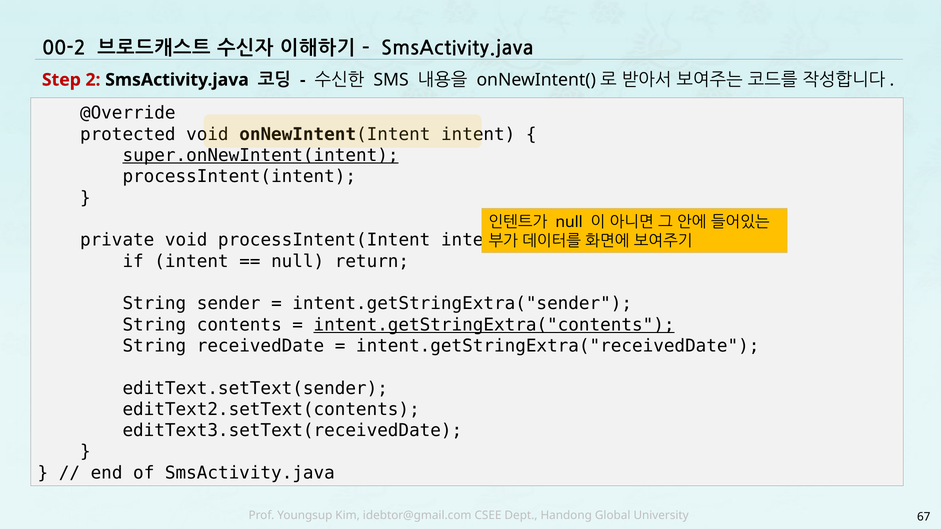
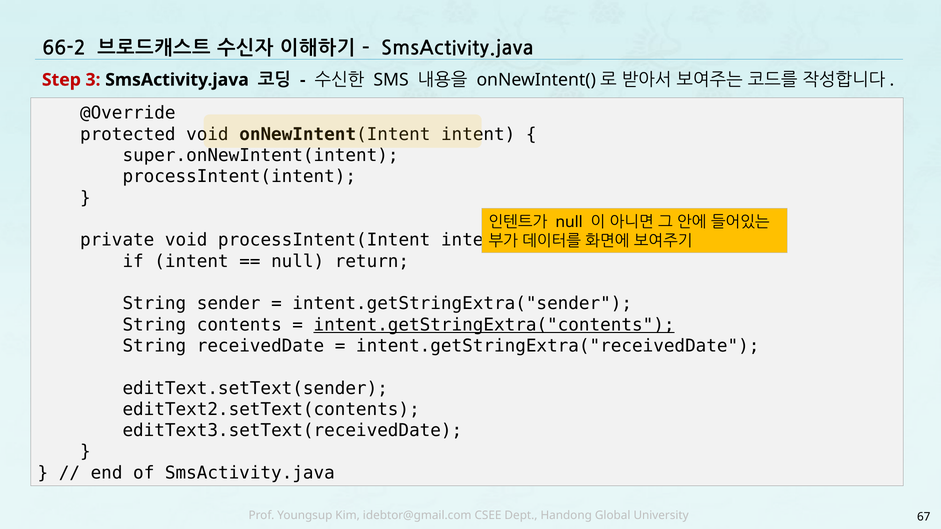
00-2: 00-2 -> 66-2 (64, 48)
2: 2 -> 3 (93, 80)
super.onNewIntent(intent underline: present -> none (261, 156)
